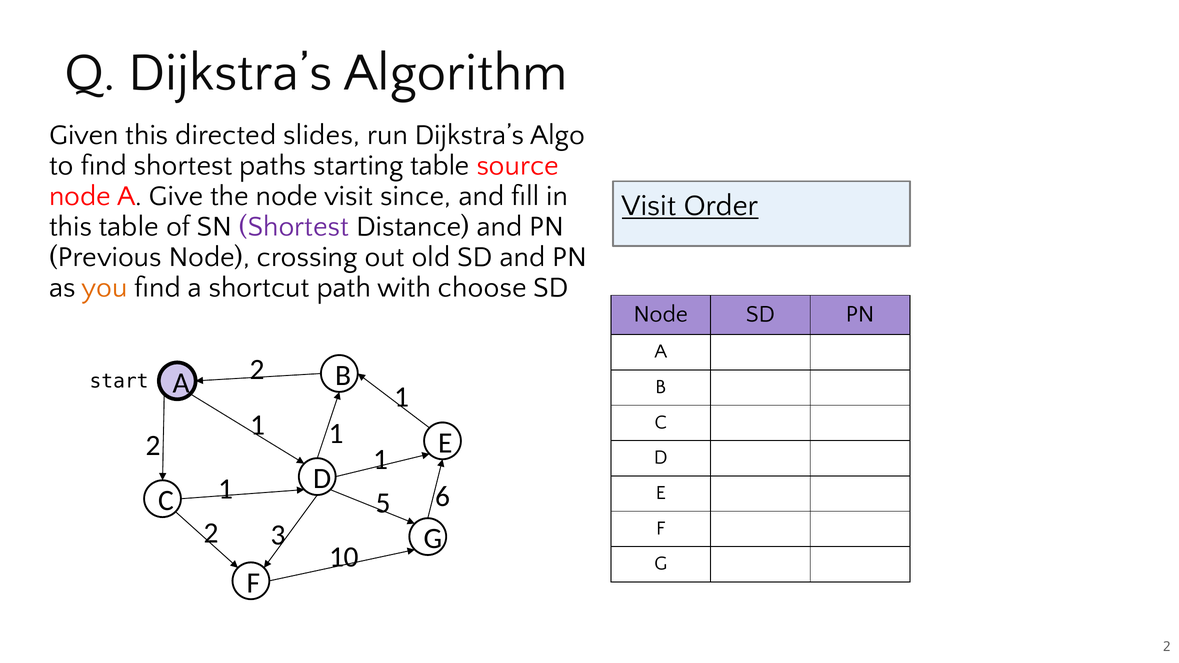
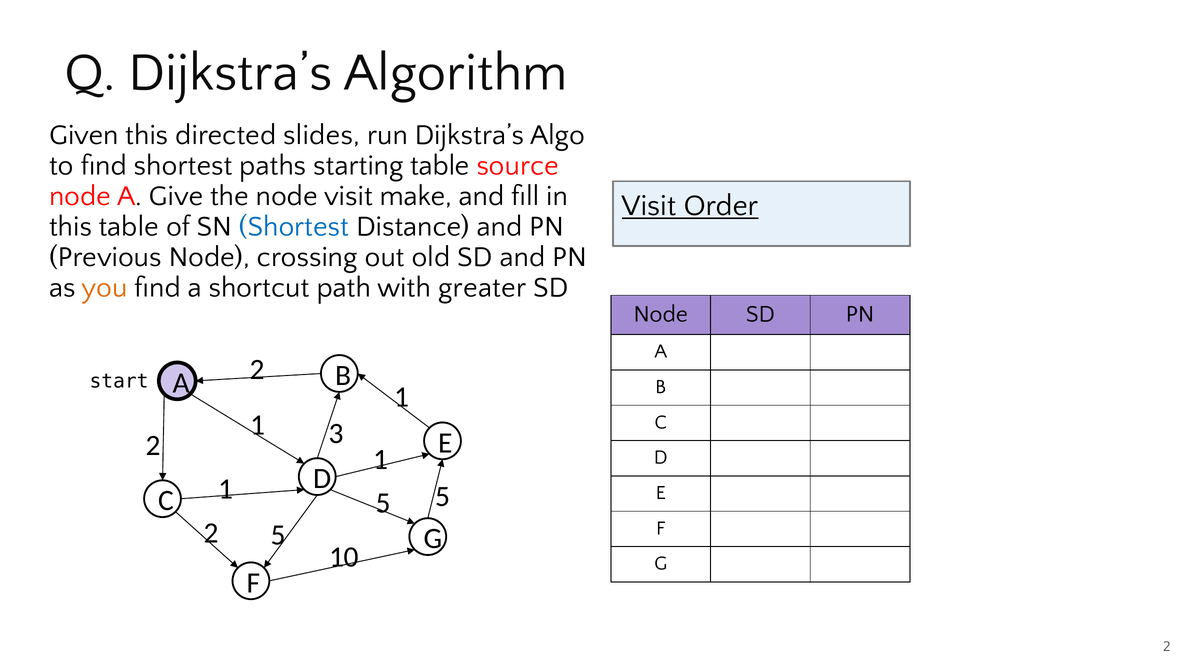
since: since -> make (416, 196)
Shortest colour: purple -> blue (294, 227)
choose: choose -> greater (482, 288)
1: 1 -> 3 (336, 434)
6: 6 -> 5 (443, 497)
2 3: 3 -> 5 (278, 535)
